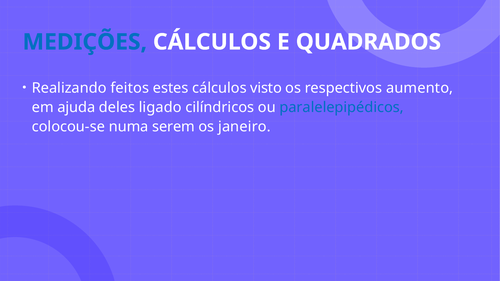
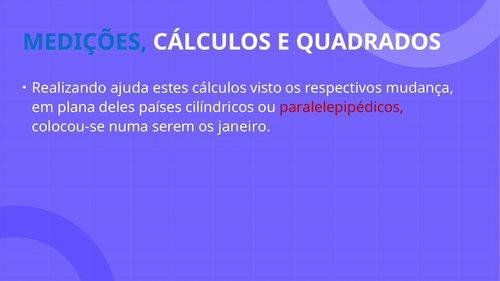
feitos: feitos -> ajuda (130, 88)
aumento: aumento -> mudança (420, 88)
ajuda: ajuda -> plana (76, 107)
ligado: ligado -> países (160, 107)
paralelepipédicos colour: blue -> red (342, 107)
